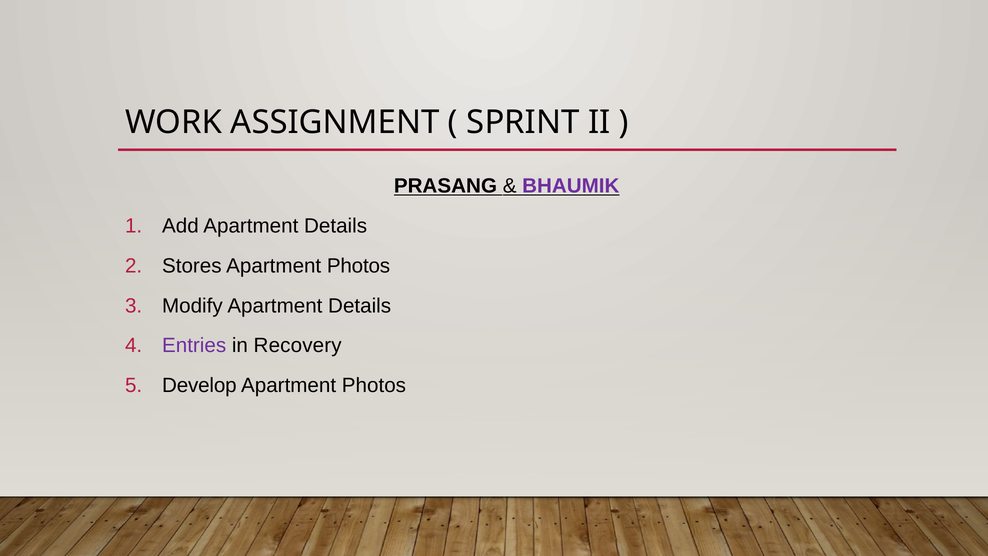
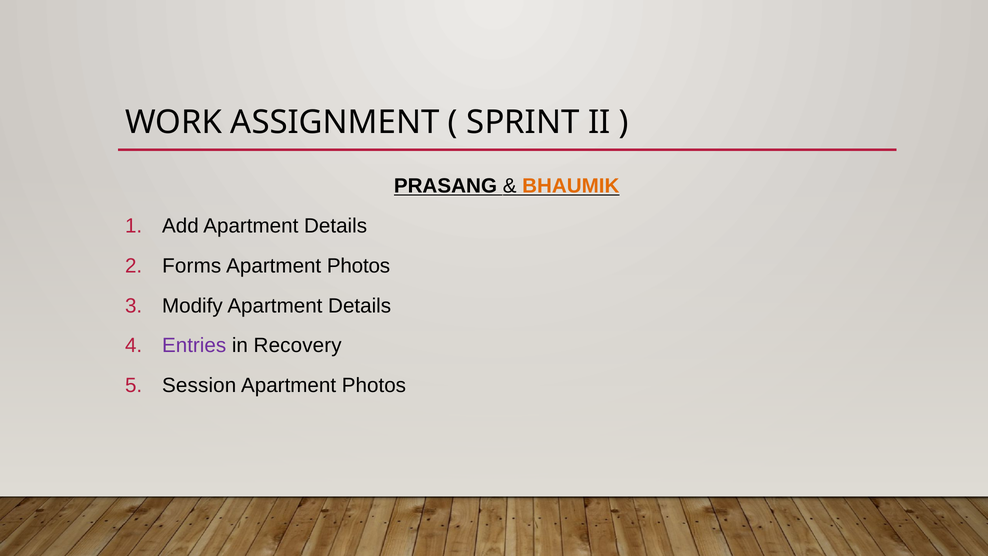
BHAUMIK colour: purple -> orange (571, 186)
Stores: Stores -> Forms (192, 266)
Develop: Develop -> Session (199, 385)
